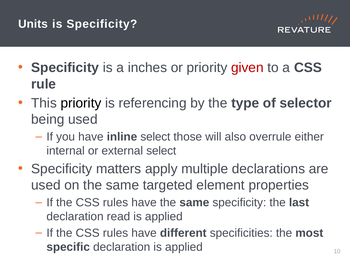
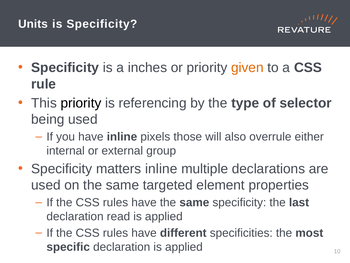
given colour: red -> orange (247, 68)
inline select: select -> pixels (155, 137)
external select: select -> group (161, 151)
matters apply: apply -> inline (161, 169)
